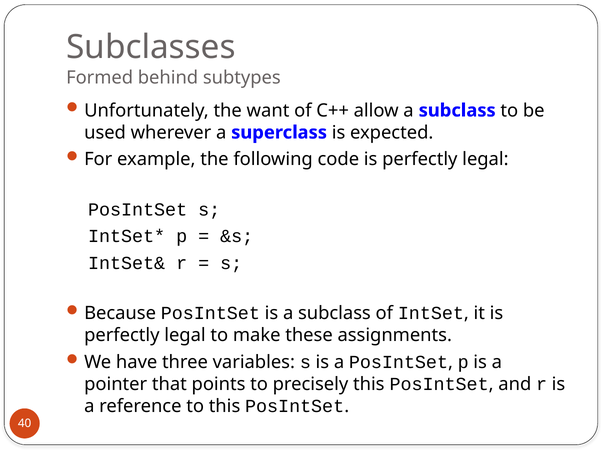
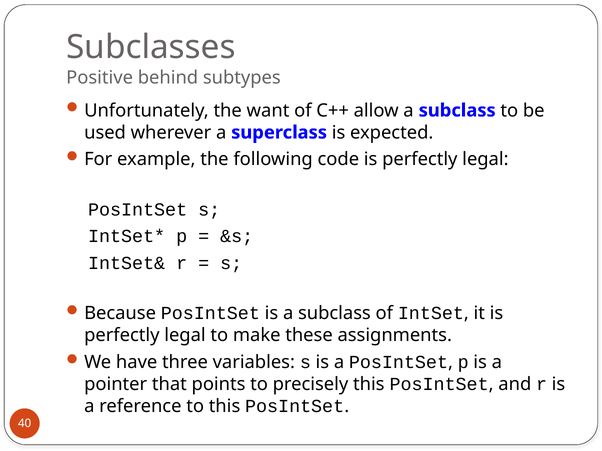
Formed: Formed -> Positive (100, 78)
